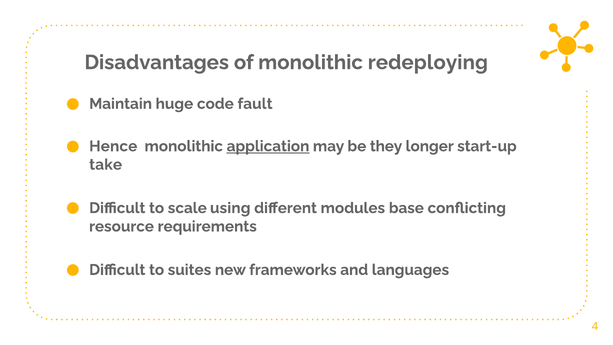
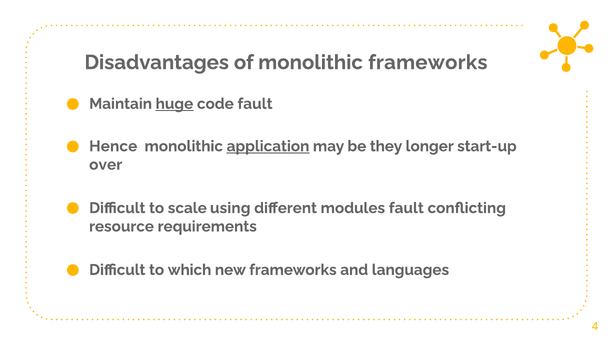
monolithic redeploying: redeploying -> frameworks (428, 62)
huge underline: none -> present (174, 104)
take: take -> over (106, 165)
modules base: base -> fault (406, 208)
suites: suites -> which (190, 270)
